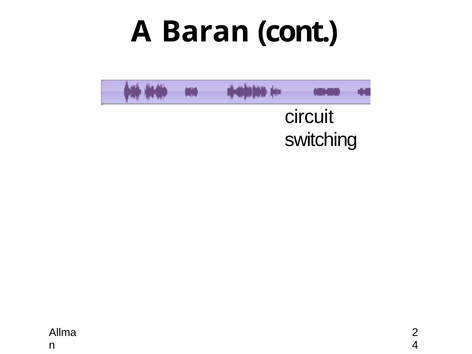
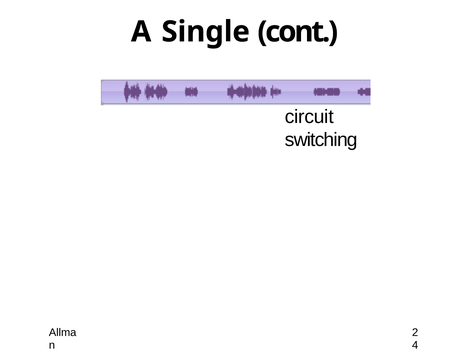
Baran: Baran -> Single (206, 32)
